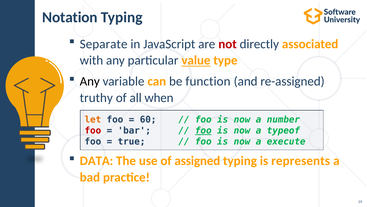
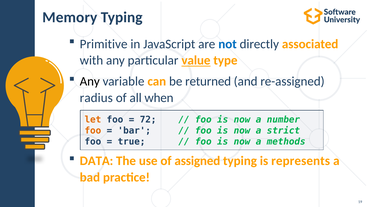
Notation: Notation -> Memory (70, 17)
Separate: Separate -> Primitive (104, 44)
not colour: red -> blue (228, 44)
function: function -> returned (208, 81)
truthy: truthy -> radius (96, 98)
60: 60 -> 72 (148, 119)
foo colour: red -> orange (93, 130)
foo underline: present -> none (203, 130)
typeof: typeof -> strict (283, 130)
execute: execute -> methods (286, 141)
